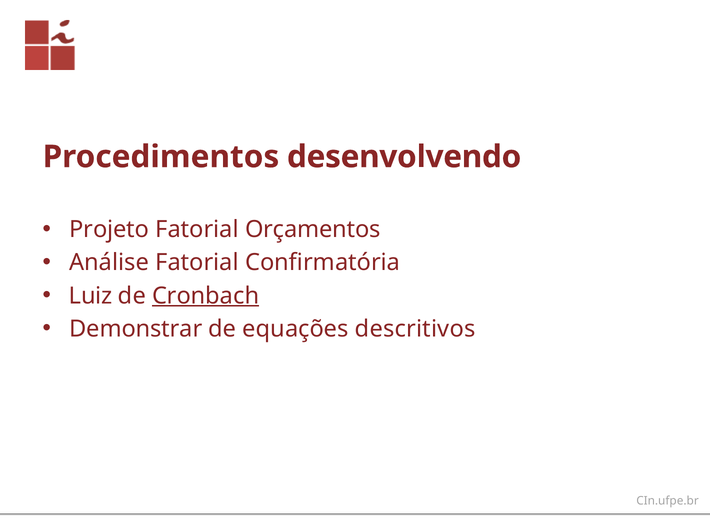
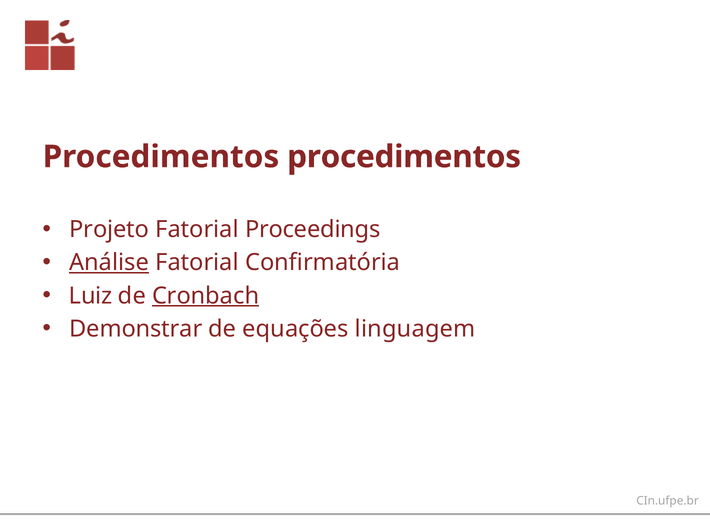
Procedimentos desenvolvendo: desenvolvendo -> procedimentos (404, 157)
Orçamentos: Orçamentos -> Proceedings (313, 230)
Análise underline: none -> present (109, 263)
descritivos: descritivos -> linguagem (415, 329)
